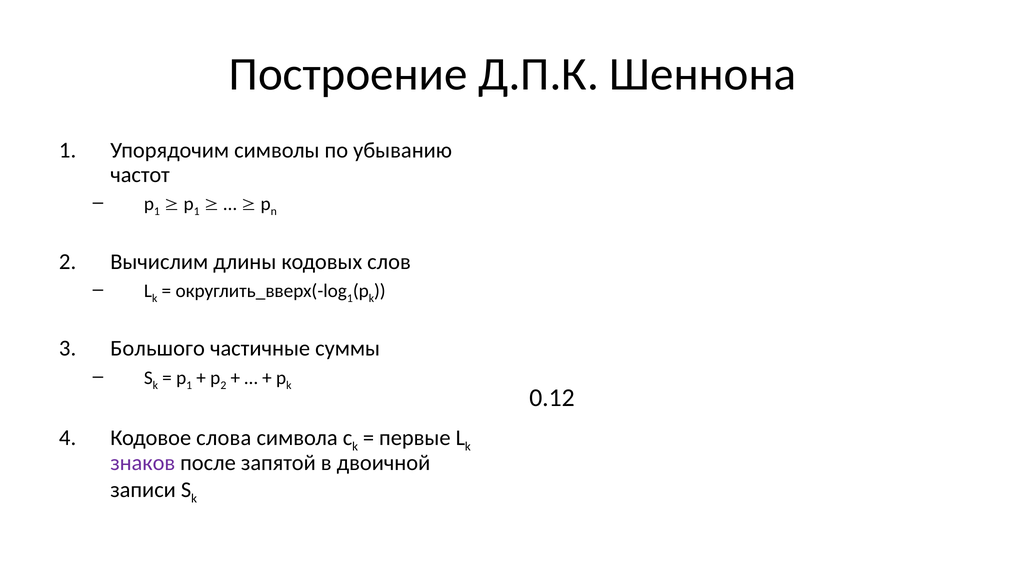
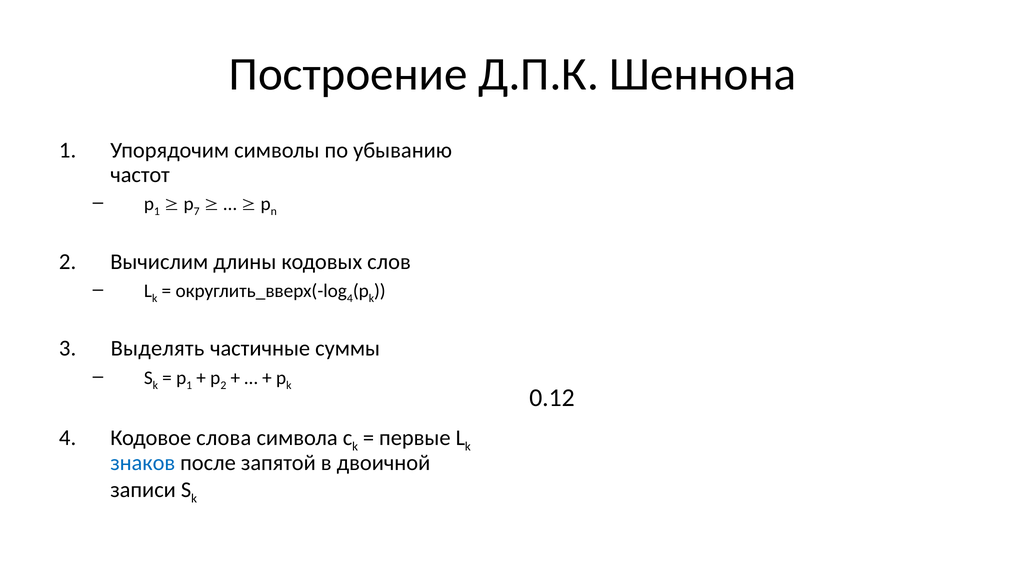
1: 1 -> 7 (197, 212)
1: 1 -> 4 (350, 299)
Большого: Большого -> Выделять (158, 349)
знаков colour: purple -> blue (143, 463)
